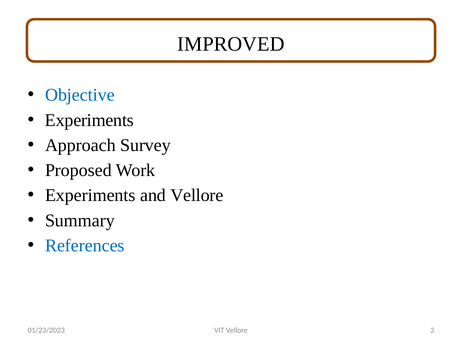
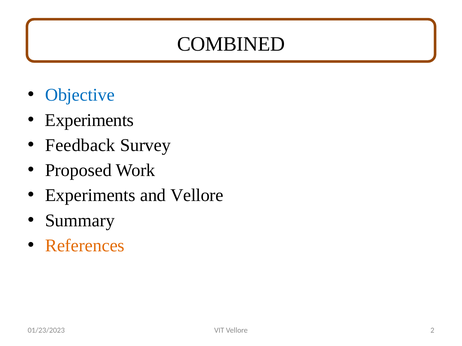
IMPROVED: IMPROVED -> COMBINED (231, 44)
Approach: Approach -> Feedbасk (80, 145)
References colour: blue -> orange (85, 246)
